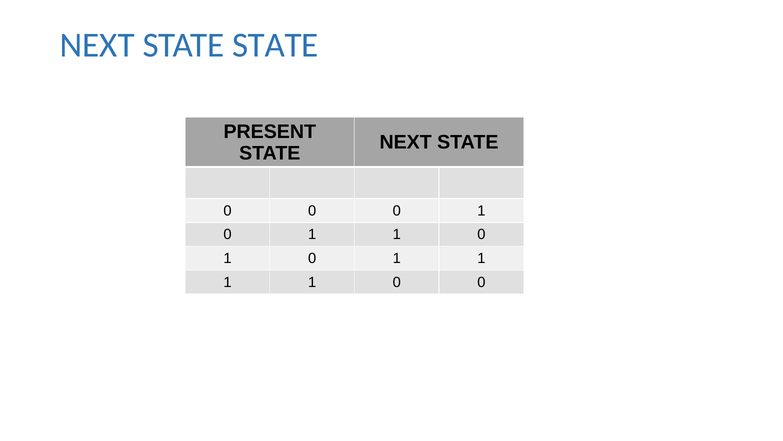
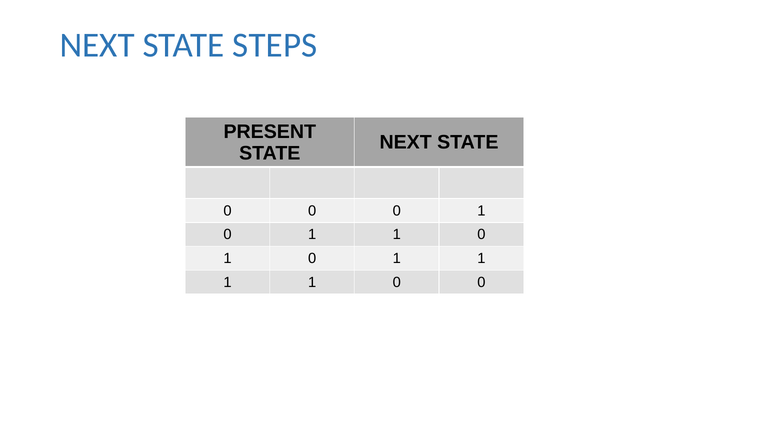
STATE STATE: STATE -> STEPS (275, 45)
